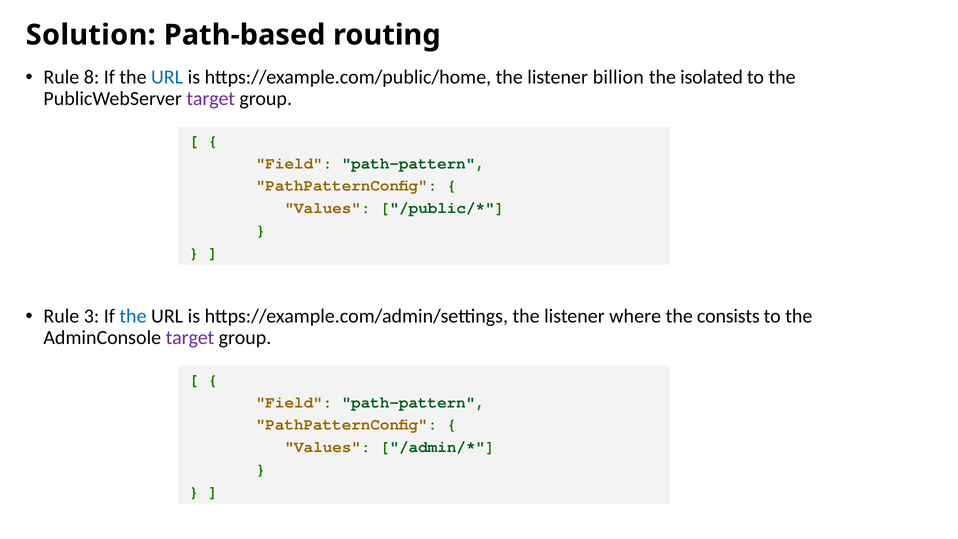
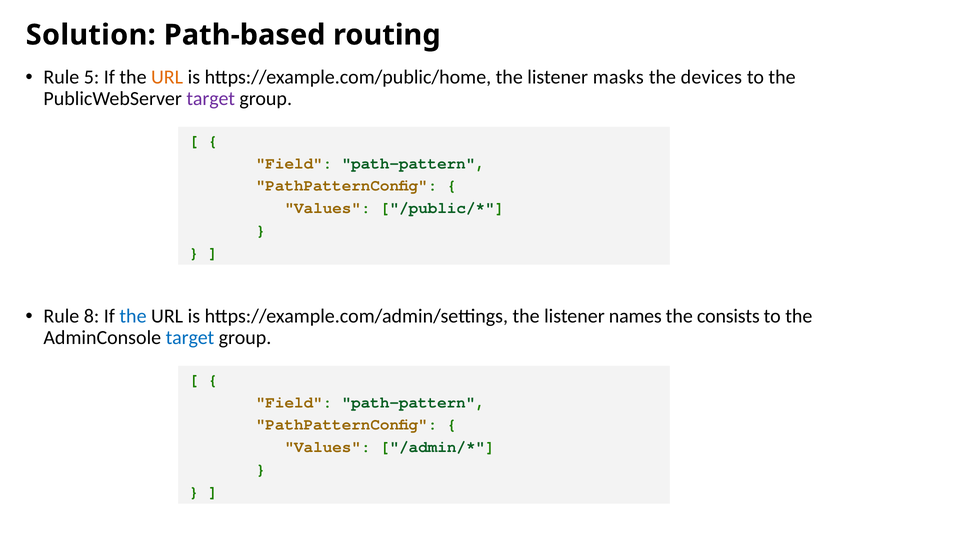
8: 8 -> 5 (92, 77)
URL colour: blue -> orange (167, 77)
billion: billion -> masks (618, 77)
isolated: isolated -> devices (711, 77)
3: 3 -> 8 (92, 316)
where: where -> names (635, 316)
target colour: purple -> blue (190, 338)
